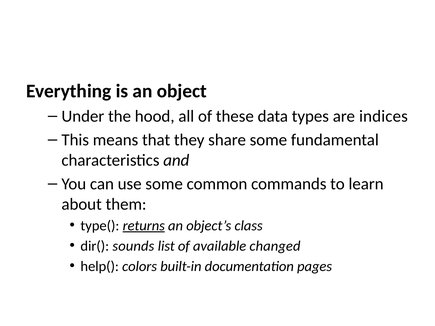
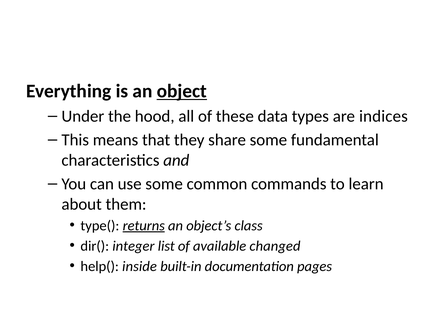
object underline: none -> present (182, 91)
sounds: sounds -> integer (133, 246)
colors: colors -> inside (140, 266)
